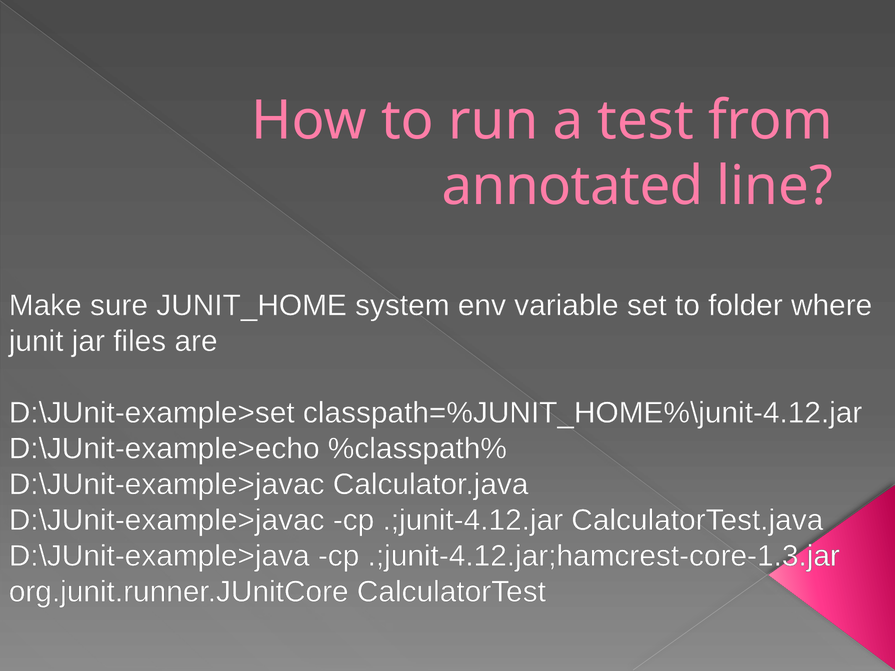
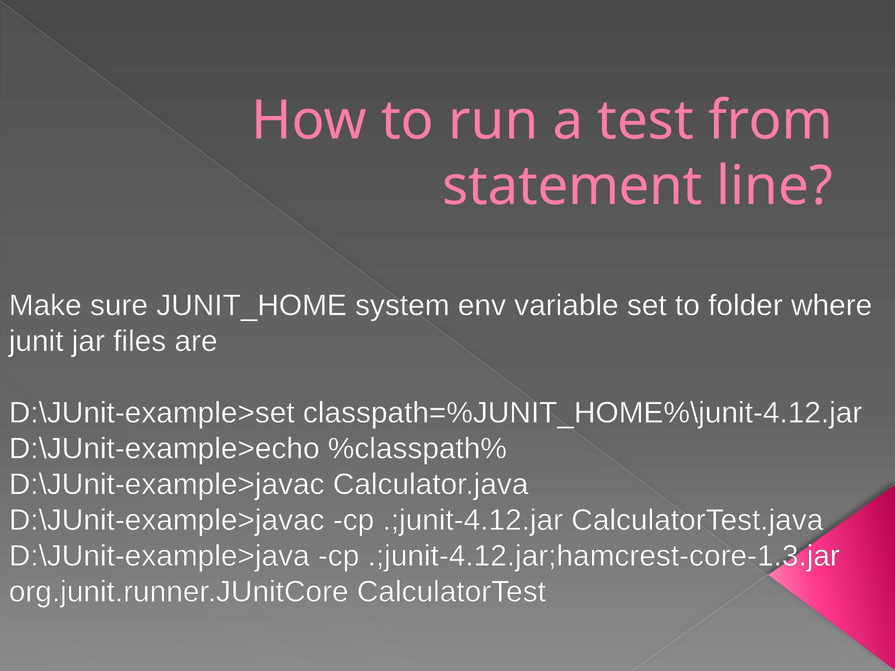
annotated: annotated -> statement (573, 186)
